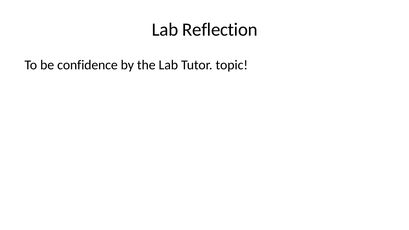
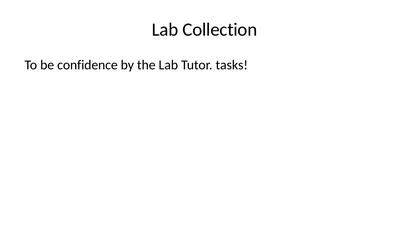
Reflection: Reflection -> Collection (220, 30)
topic: topic -> tasks (232, 65)
